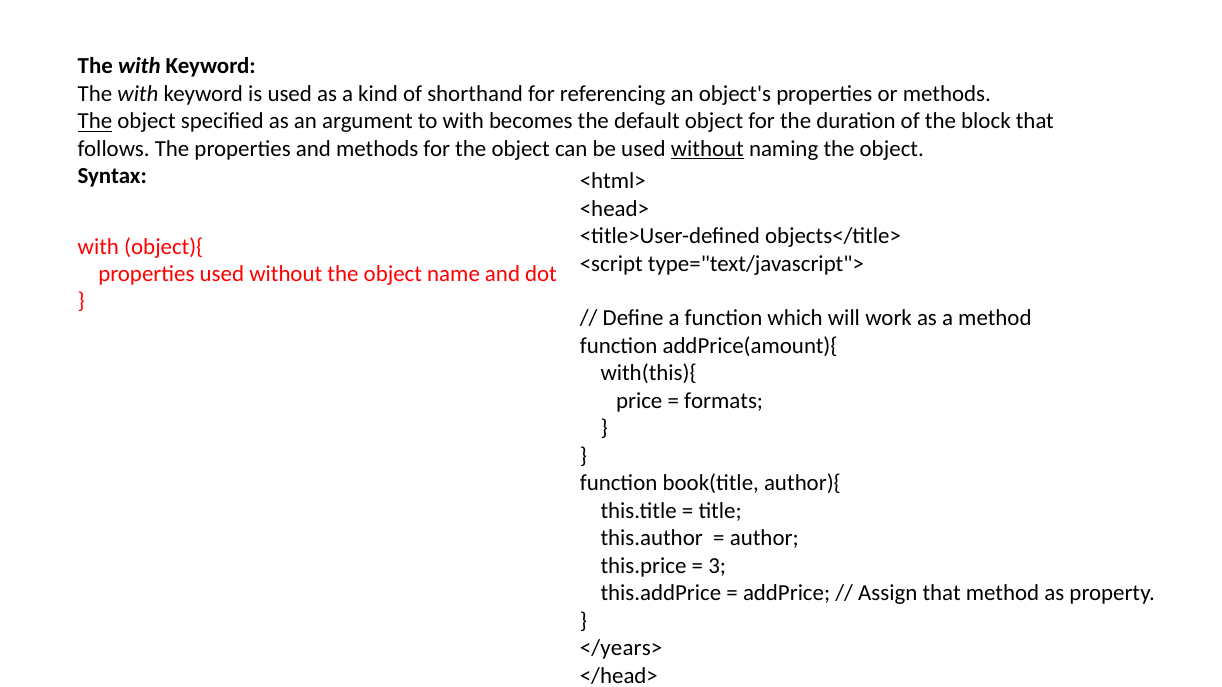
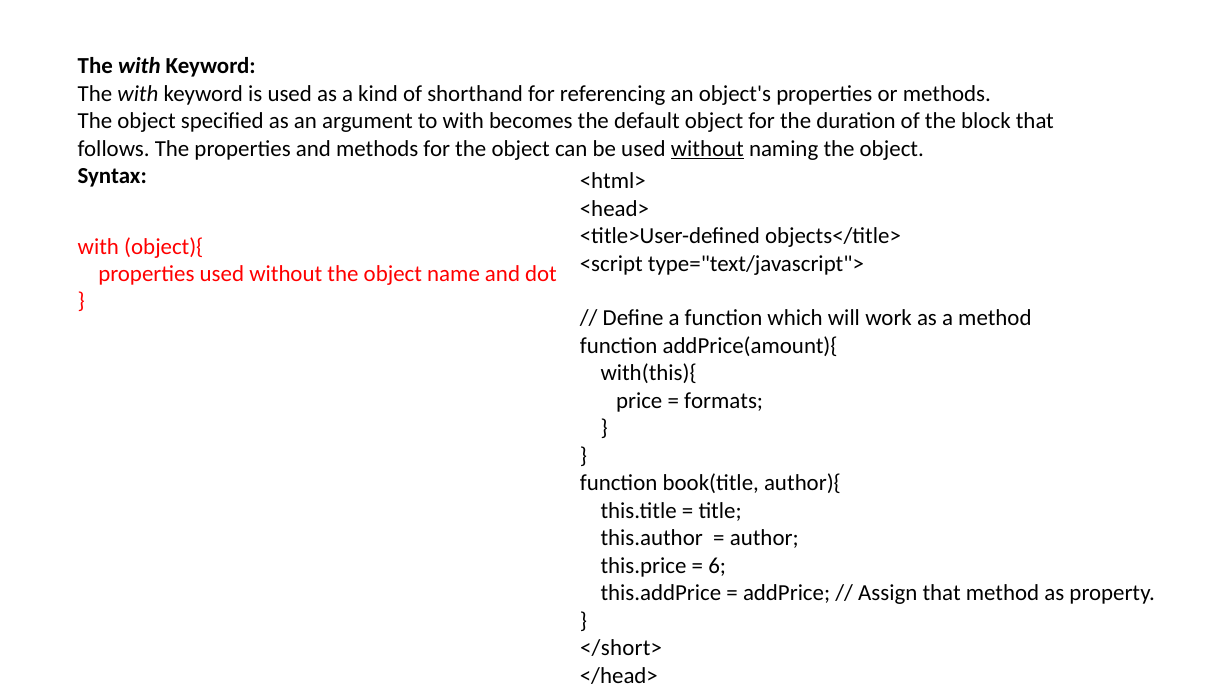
The underline: present -> none (95, 121)
3: 3 -> 6 (717, 566)
</years>: </years> -> </short> (621, 649)
